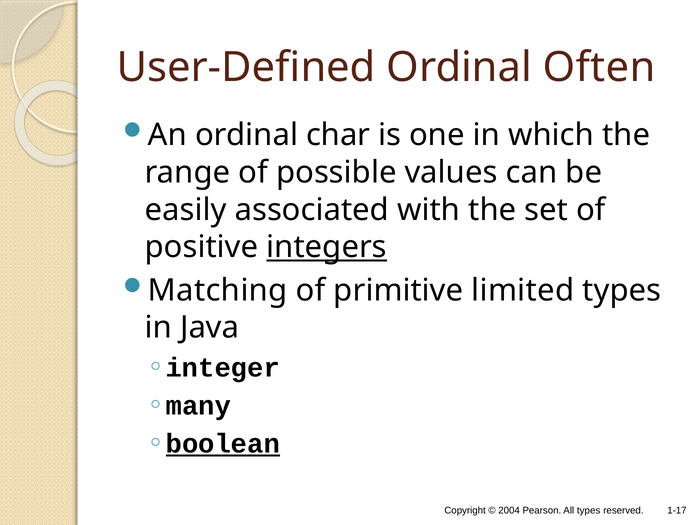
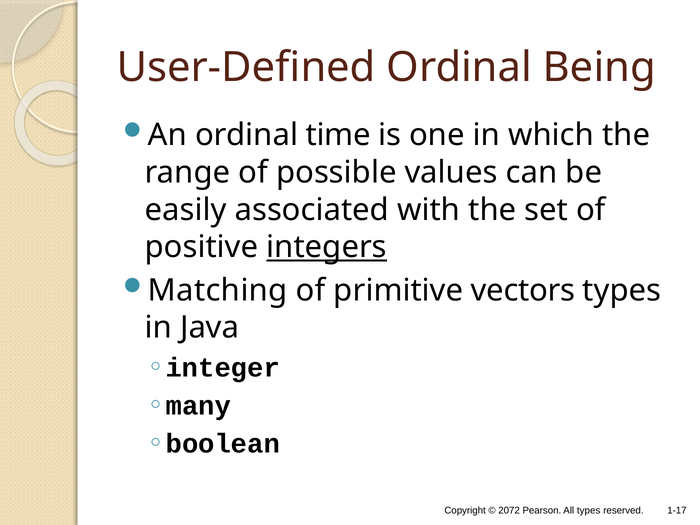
Often: Often -> Being (599, 68)
char: char -> time (338, 135)
limited: limited -> vectors (523, 290)
boolean underline: present -> none (223, 444)
2004: 2004 -> 2072 (509, 511)
